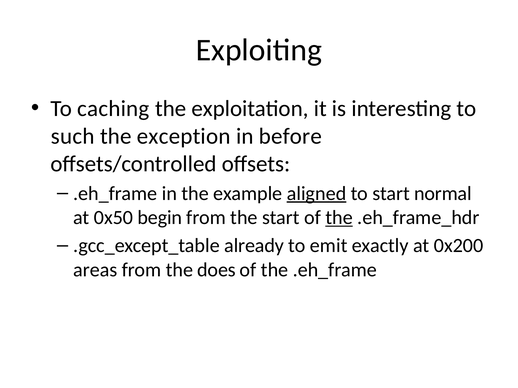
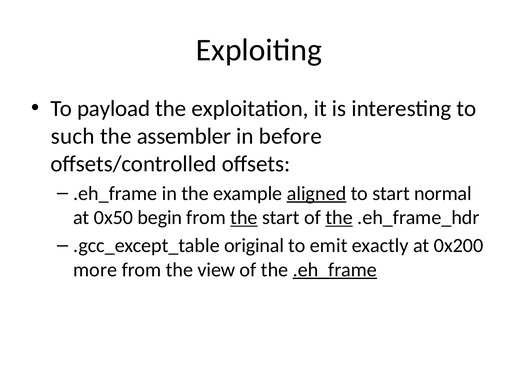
caching: caching -> payload (114, 109)
exception: exception -> assembler (184, 136)
the underline: none -> present (244, 218)
already: already -> original (254, 246)
areas: areas -> more (95, 270)
does: does -> view (216, 270)
.eh_frame underline: none -> present (335, 270)
